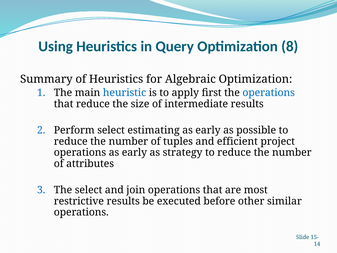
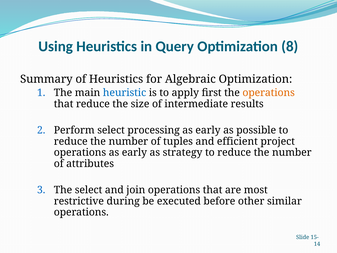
operations colour: blue -> orange (269, 93)
estimating: estimating -> processing (154, 130)
restrictive results: results -> during (123, 201)
